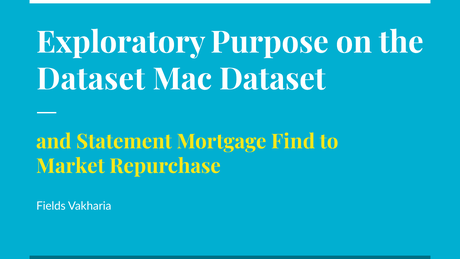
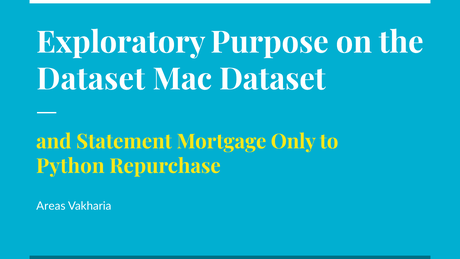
Find: Find -> Only (293, 142)
Market: Market -> Python (70, 166)
Fields: Fields -> Areas (51, 206)
